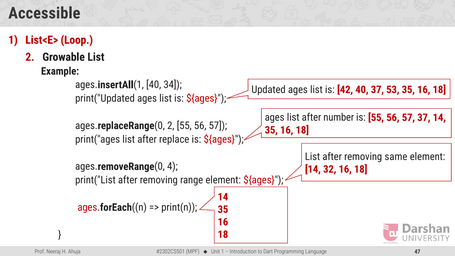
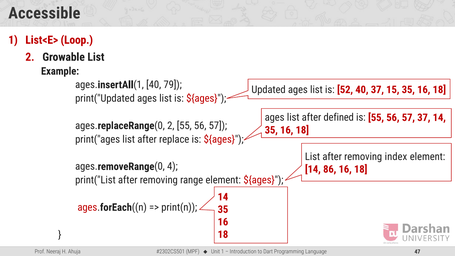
34: 34 -> 79 (173, 85)
42: 42 -> 52 (345, 90)
53: 53 -> 15 (393, 90)
number: number -> defined (339, 118)
same: same -> index (396, 157)
32: 32 -> 86 (330, 169)
